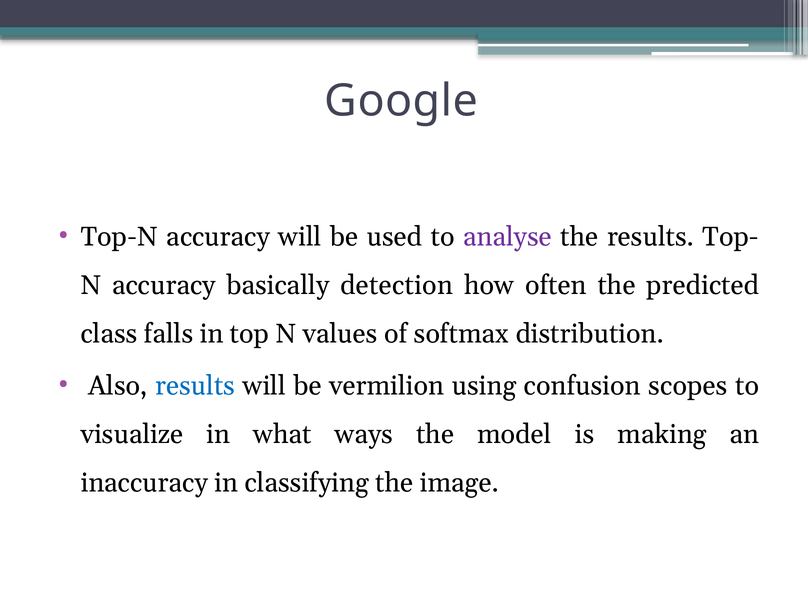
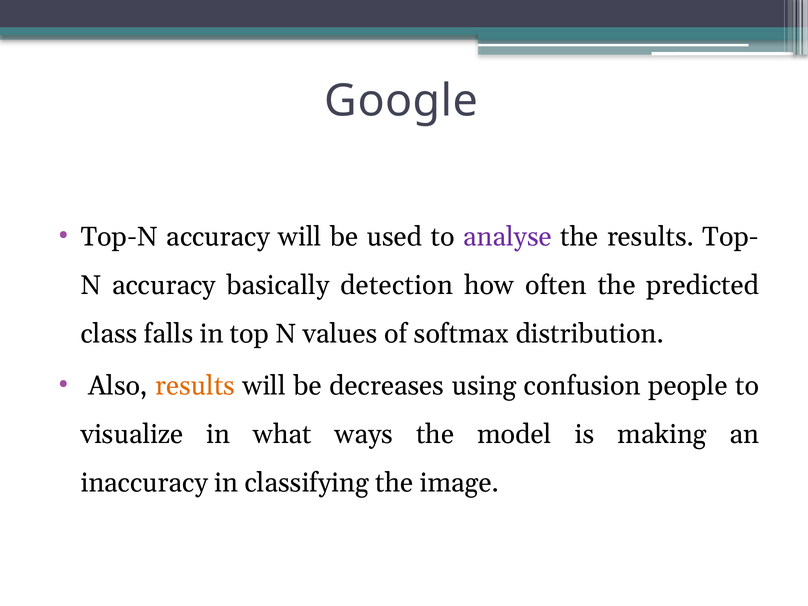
results colour: blue -> orange (195, 386)
vermilion: vermilion -> decreases (387, 386)
scopes: scopes -> people (688, 386)
